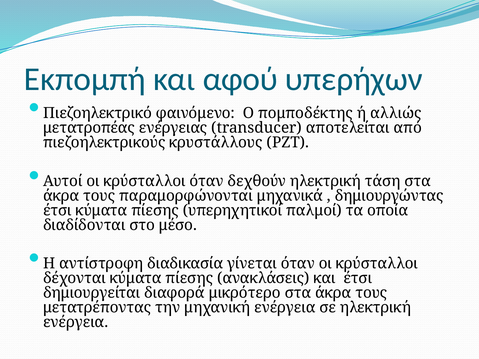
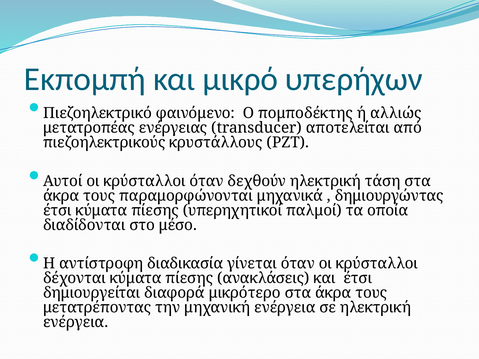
αφού: αφού -> μικρό (240, 79)
